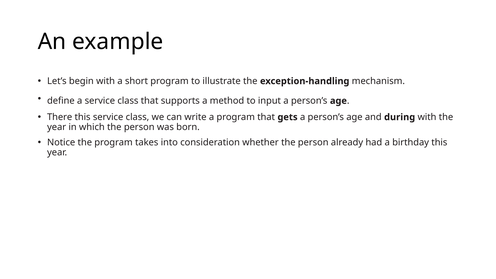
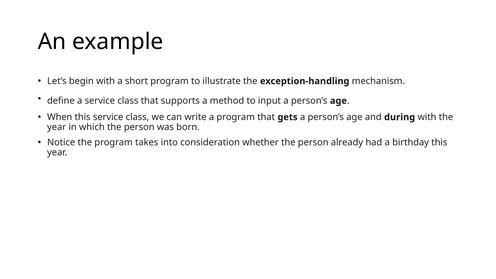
There: There -> When (60, 117)
